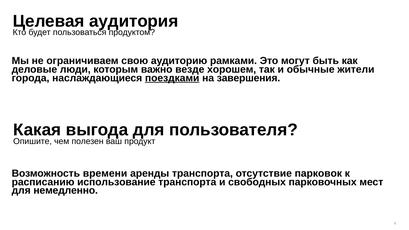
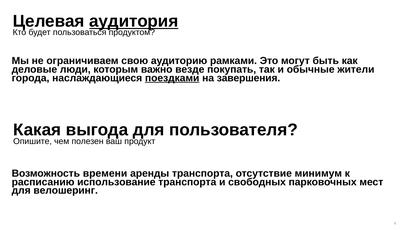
аудитория underline: none -> present (134, 21)
хорошем: хорошем -> покупать (232, 69)
парковок: парковок -> минимум (318, 173)
немедленно: немедленно -> велошеринг (66, 191)
